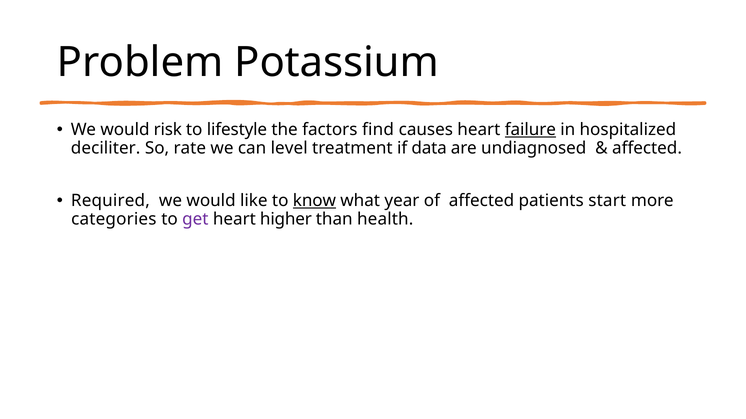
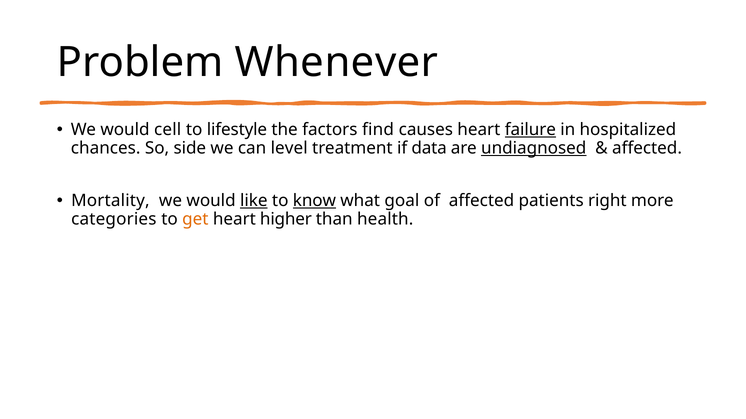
Potassium: Potassium -> Whenever (336, 63)
risk: risk -> cell (168, 130)
deciliter: deciliter -> chances (106, 148)
rate: rate -> side (190, 148)
undiagnosed underline: none -> present (534, 148)
Required: Required -> Mortality (110, 201)
like underline: none -> present (254, 201)
year: year -> goal (402, 201)
start: start -> right (607, 201)
get colour: purple -> orange (195, 219)
